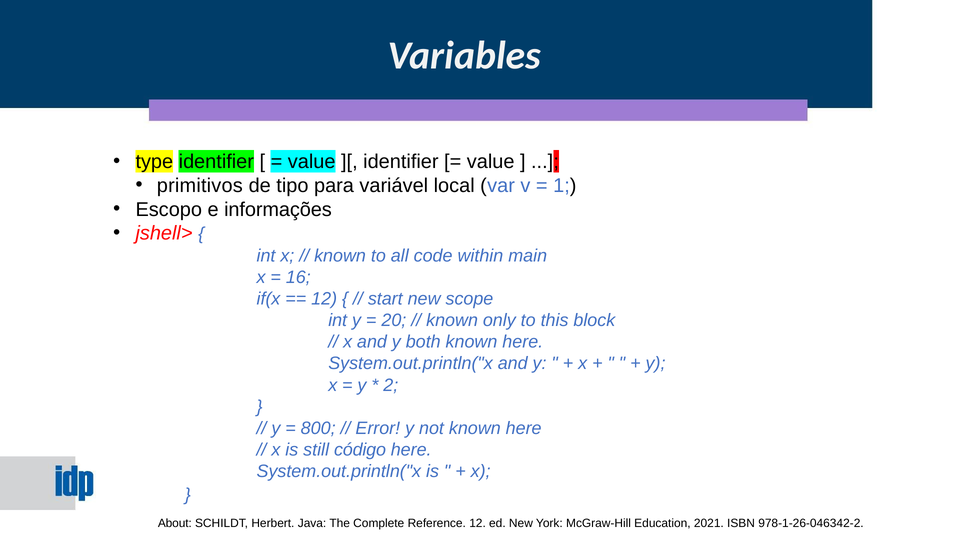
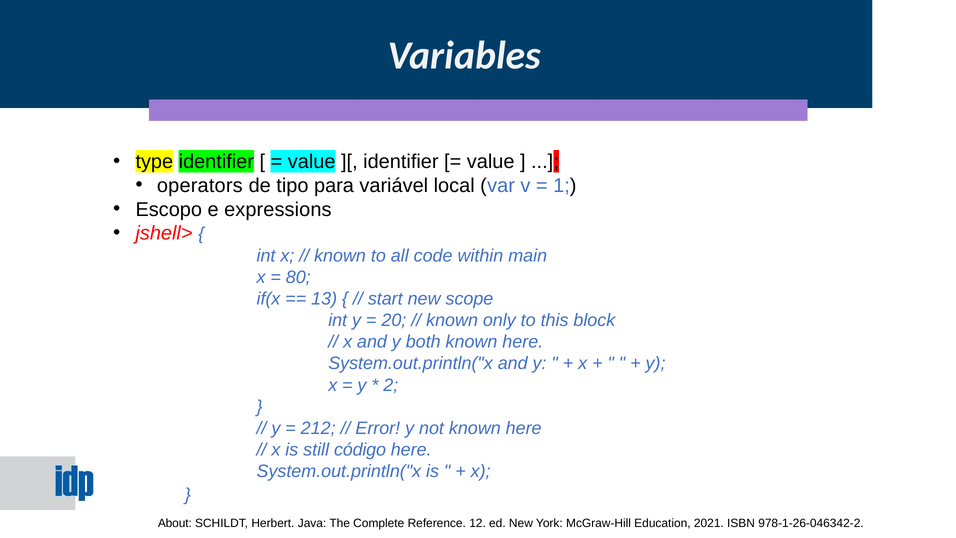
primitivos: primitivos -> operators (200, 185)
informações: informações -> expressions (278, 209)
16: 16 -> 80 (298, 277)
12: 12 -> 13 (324, 299)
800: 800 -> 212 (318, 428)
